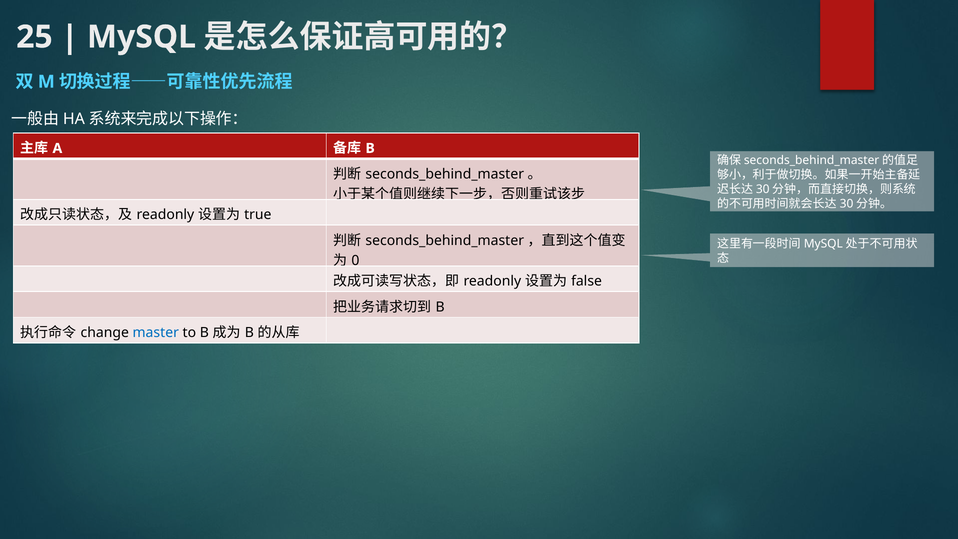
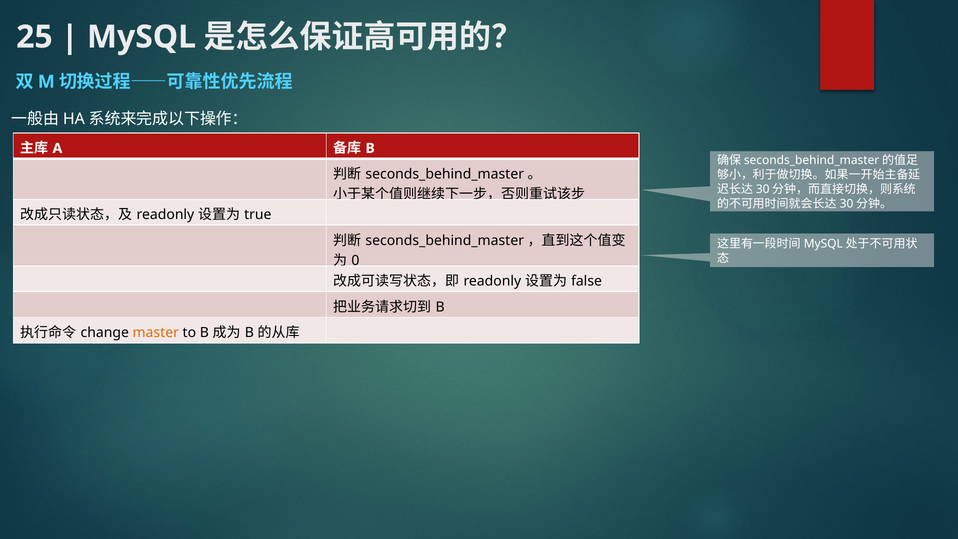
master colour: blue -> orange (156, 333)
